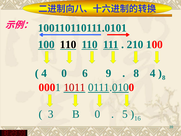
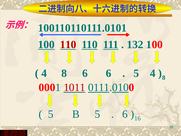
110 colour: black -> red (68, 44)
210: 210 -> 132 (135, 44)
4 0: 0 -> 8 (64, 73)
6 9: 9 -> 6 (109, 73)
8: 8 -> 5 (136, 73)
3: 3 -> 5 (51, 114)
B 0: 0 -> 5 (97, 114)
5: 5 -> 6 (125, 114)
